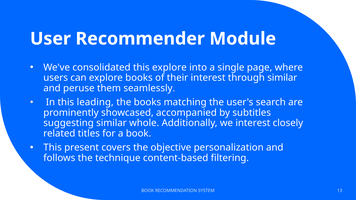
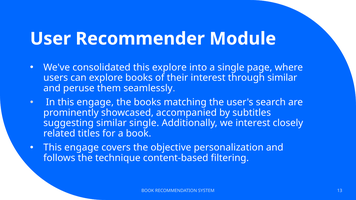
In this leading: leading -> engage (95, 102)
similar whole: whole -> single (144, 123)
present: present -> engage (82, 148)
